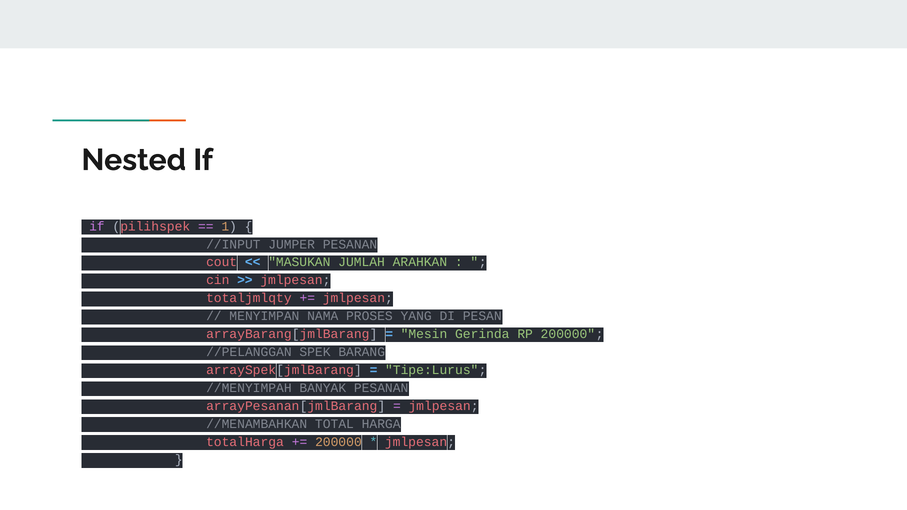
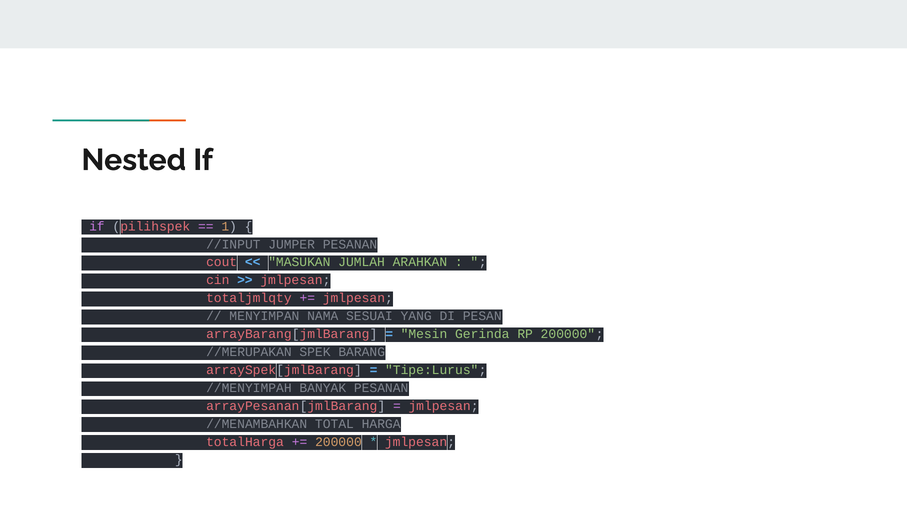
PROSES: PROSES -> SESUAI (369, 316)
//PELANGGAN: //PELANGGAN -> //MERUPAKAN (249, 352)
